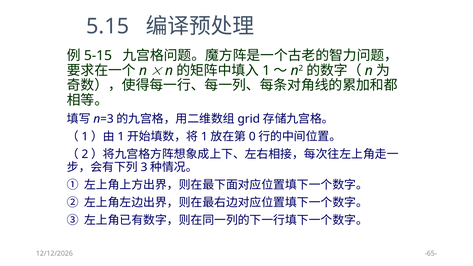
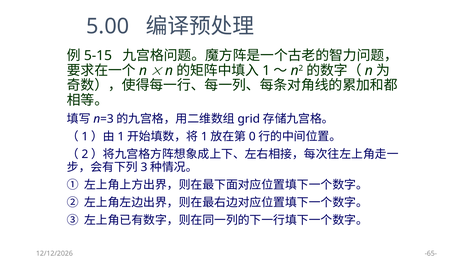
5.15: 5.15 -> 5.00 (108, 26)
